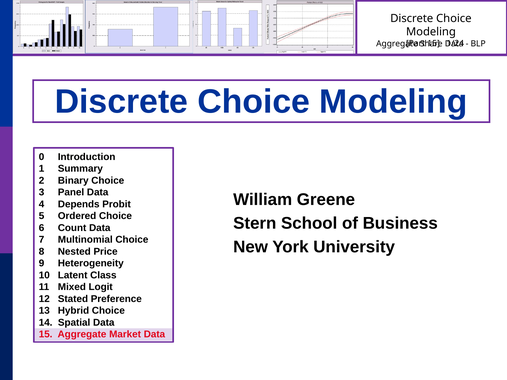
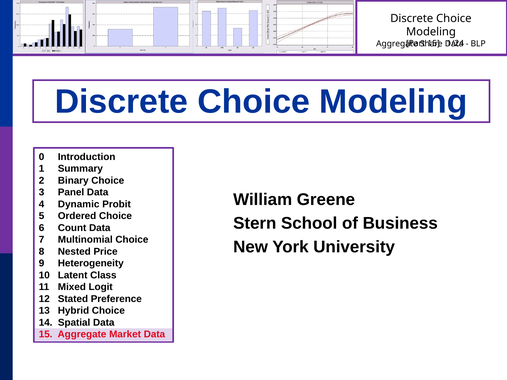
Depends: Depends -> Dynamic (79, 204)
